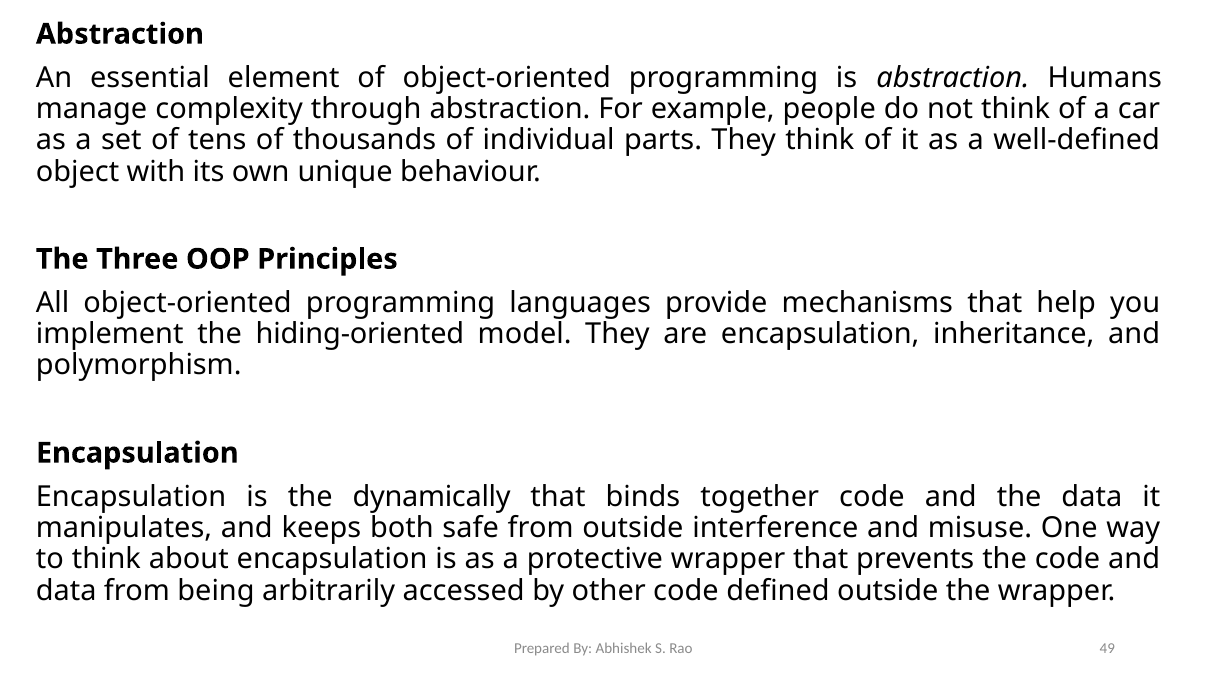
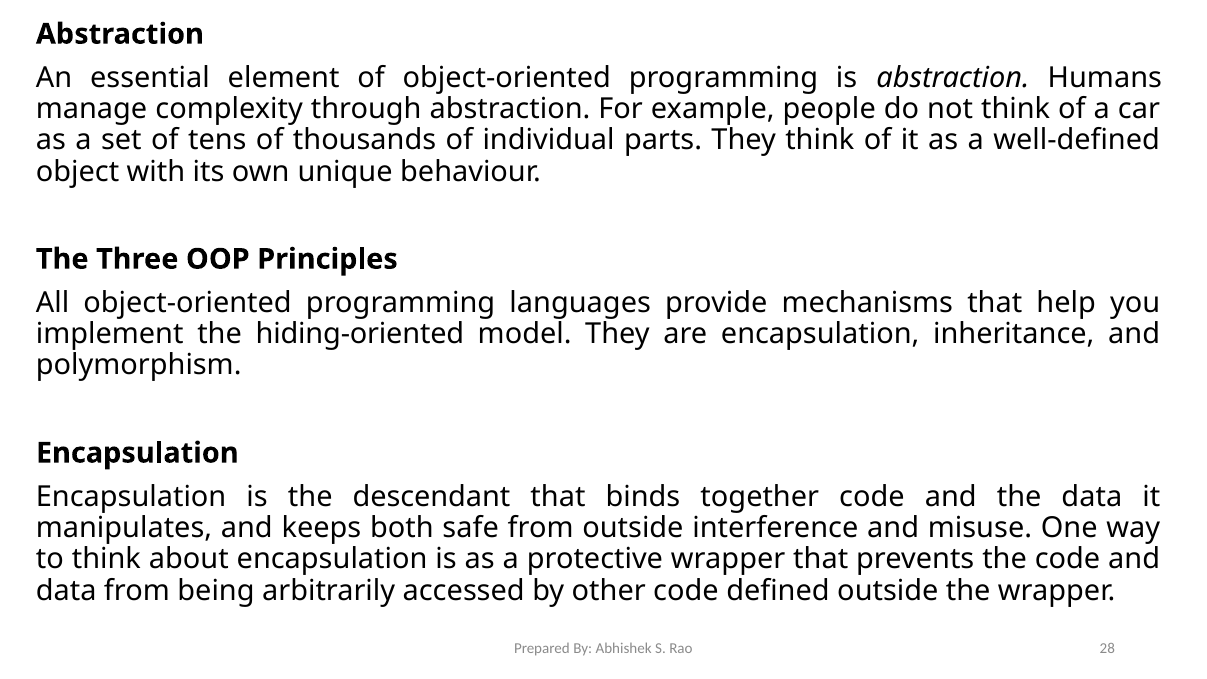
dynamically: dynamically -> descendant (432, 497)
49: 49 -> 28 (1107, 648)
